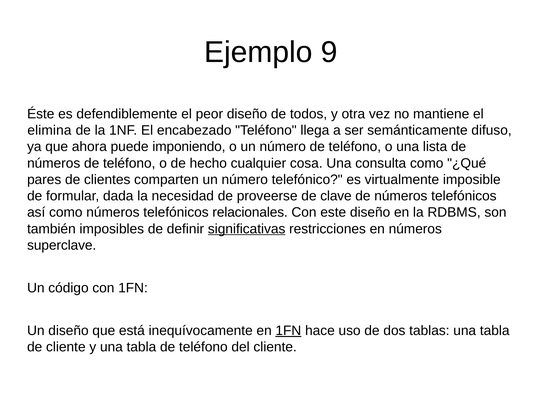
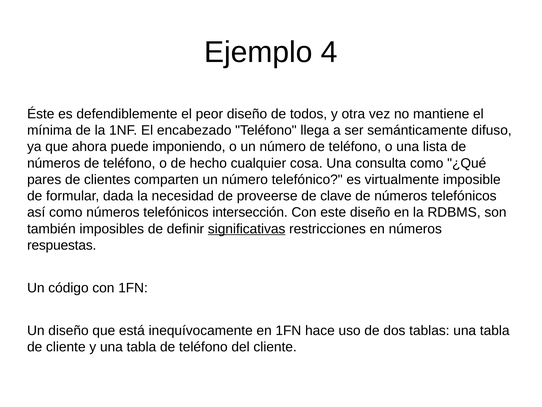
9: 9 -> 4 (329, 52)
elimina: elimina -> mínima (49, 130)
relacionales: relacionales -> intersección (250, 212)
superclave: superclave -> respuestas (62, 245)
1FN underline: present -> none (288, 330)
